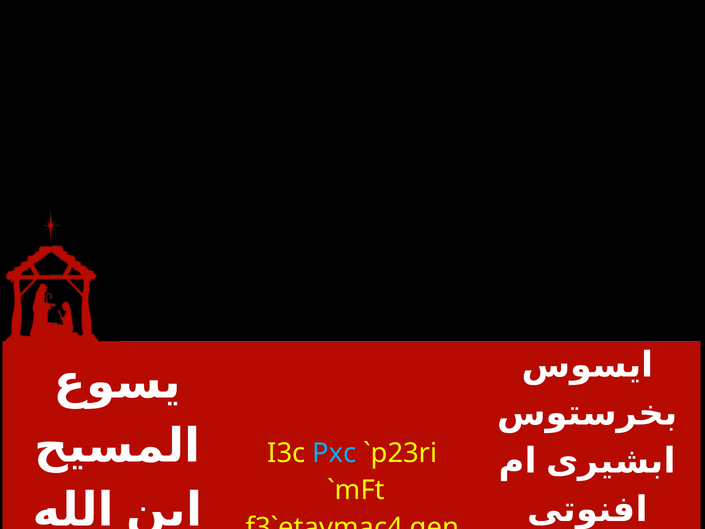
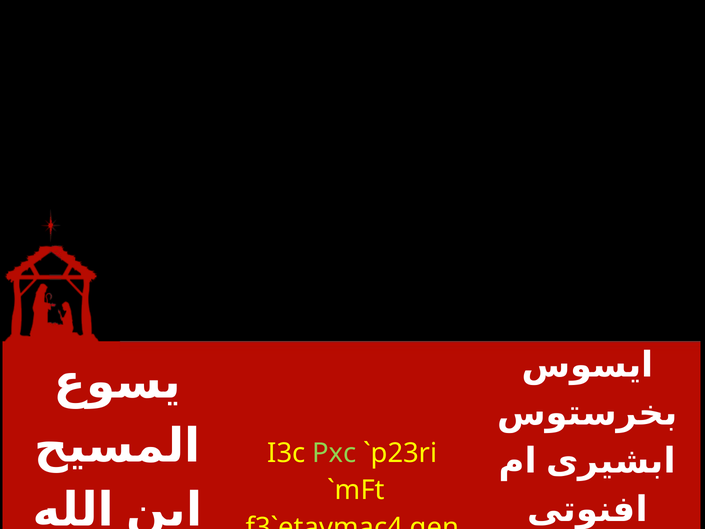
Pxc colour: light blue -> light green (334, 453)
